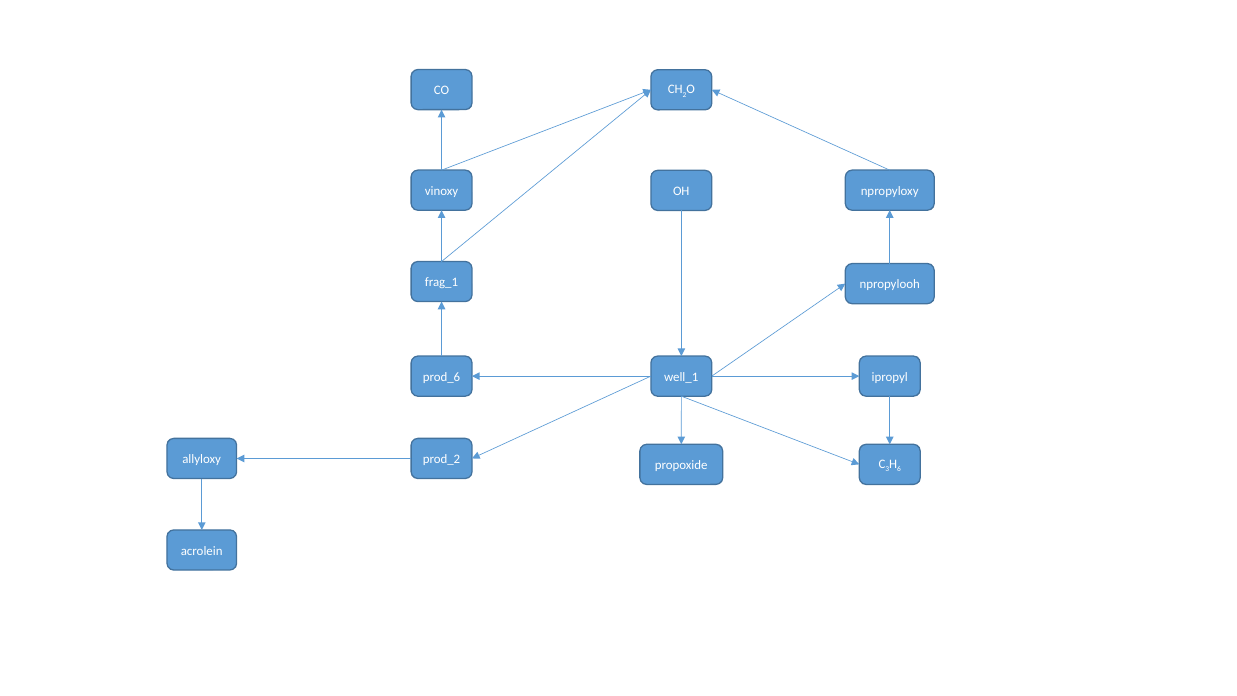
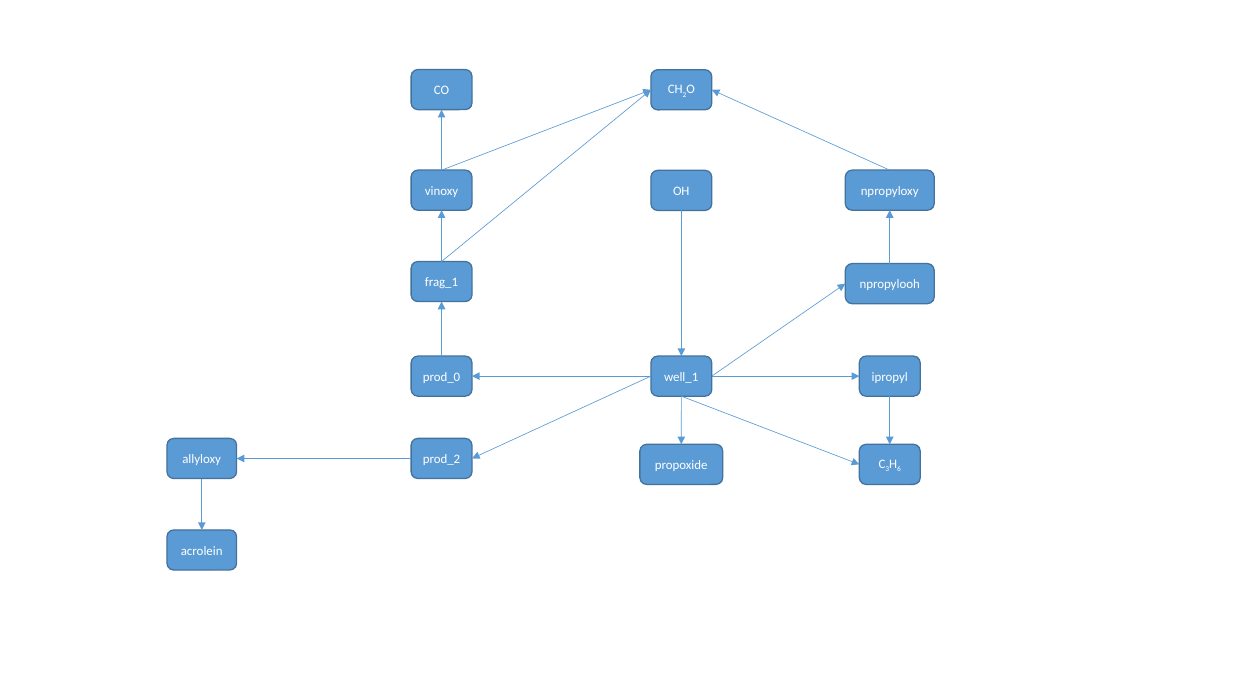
prod_6: prod_6 -> prod_0 (442, 377)
